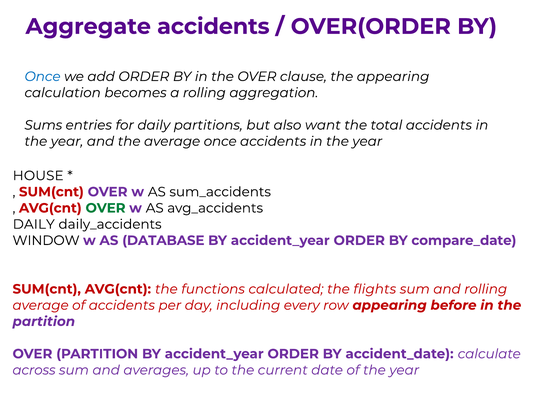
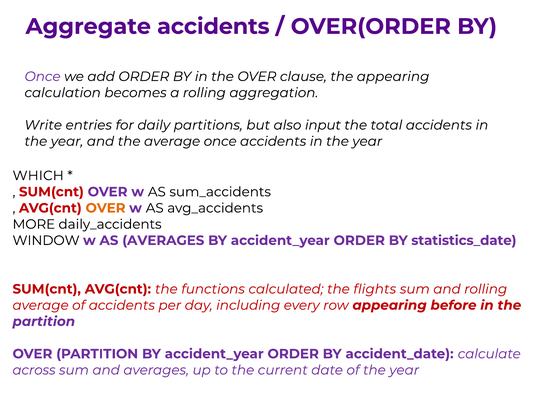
Once colour: blue -> purple (43, 77)
Sums: Sums -> Write (43, 125)
want: want -> input (323, 125)
HOUSE: HOUSE -> WHICH (38, 176)
OVER colour: green -> orange (106, 208)
DAILY: DAILY -> MORE (34, 224)
AS DATABASE: DATABASE -> AVERAGES (163, 240)
compare_date: compare_date -> statistics_date (464, 240)
